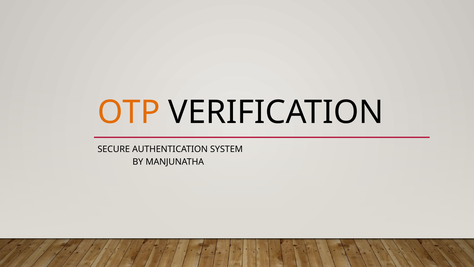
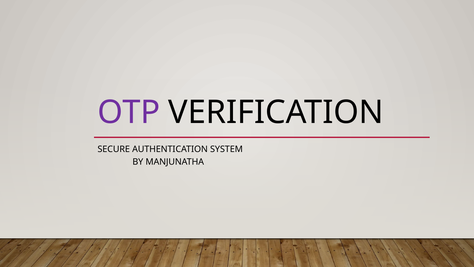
OTP colour: orange -> purple (129, 112)
